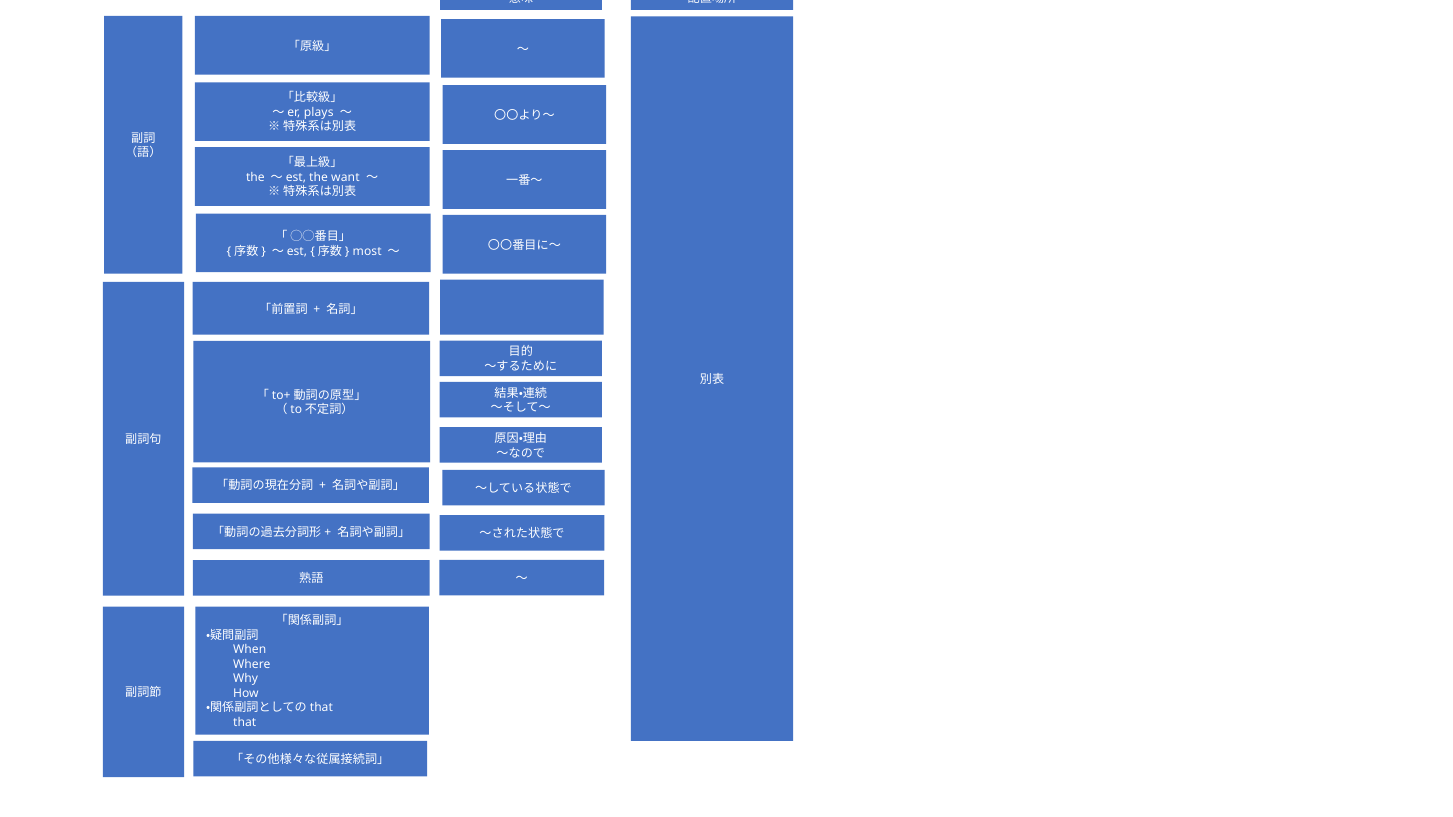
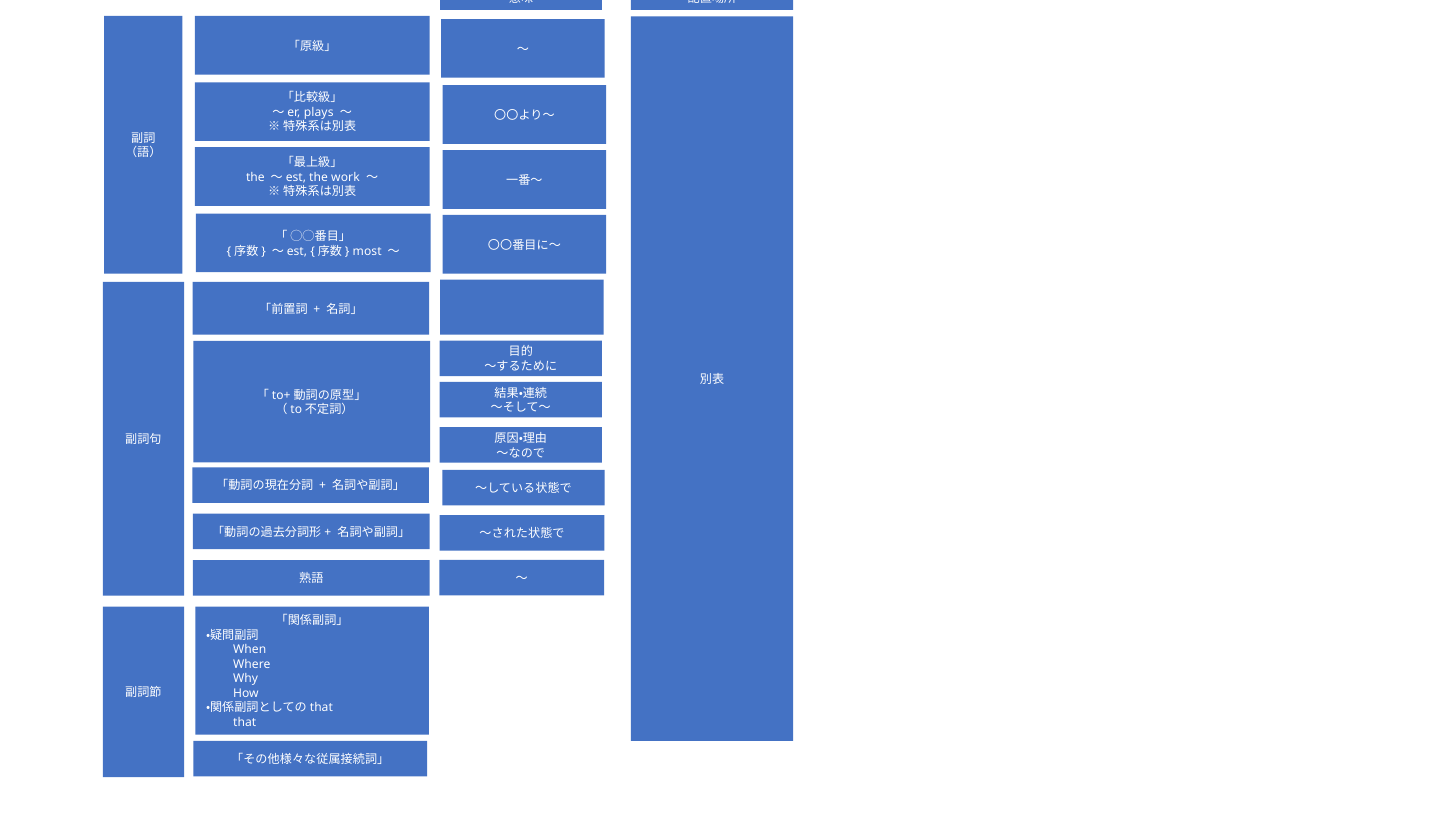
want: want -> work (345, 177)
